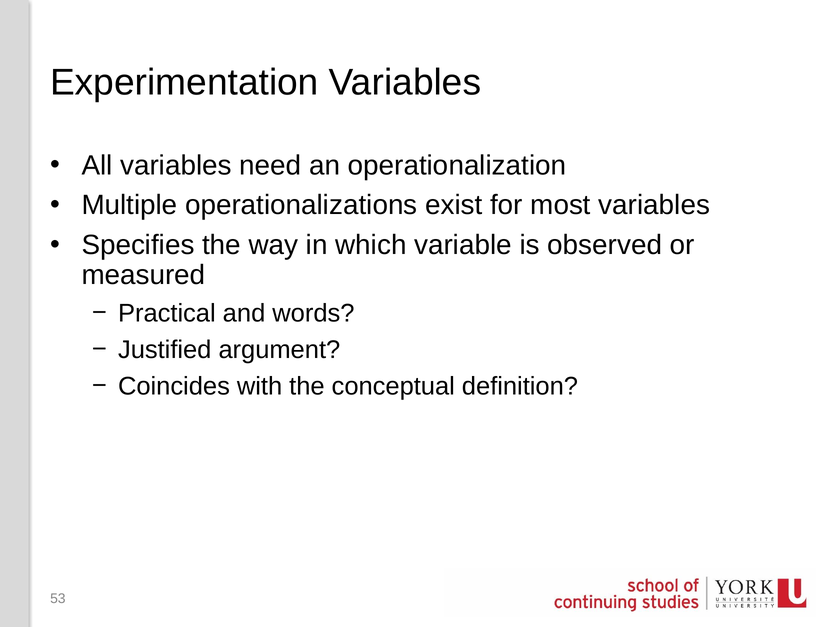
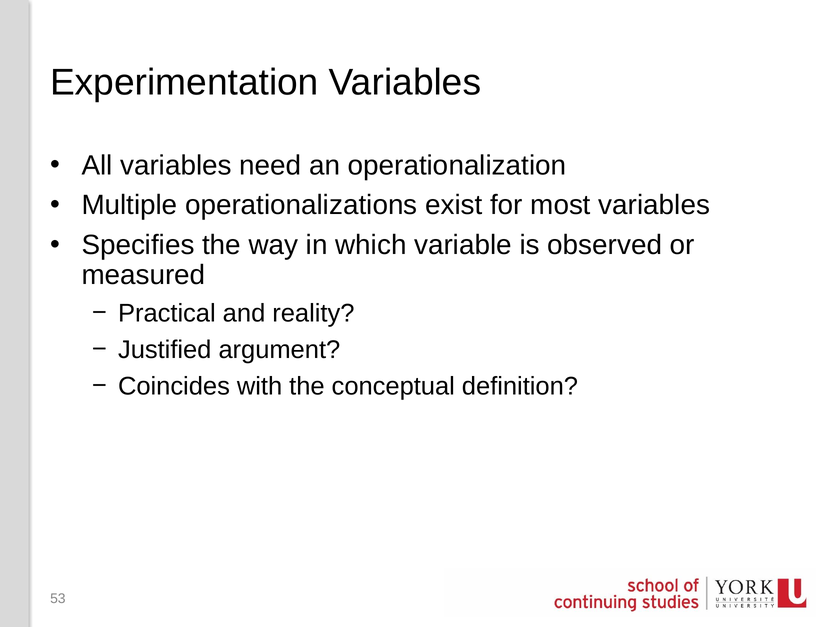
words: words -> reality (313, 313)
